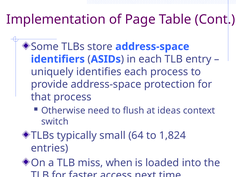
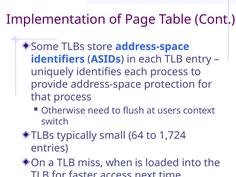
ideas: ideas -> users (169, 110)
1,824: 1,824 -> 1,724 (172, 135)
